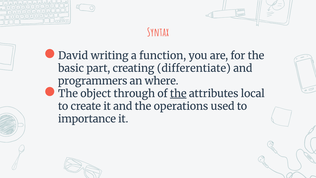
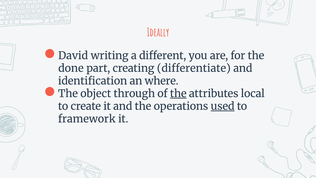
Syntax: Syntax -> Ideally (158, 32)
function: function -> different (163, 56)
basic: basic -> done (71, 68)
programmers: programmers -> identification (93, 81)
used underline: none -> present (223, 106)
importance: importance -> framework (87, 119)
